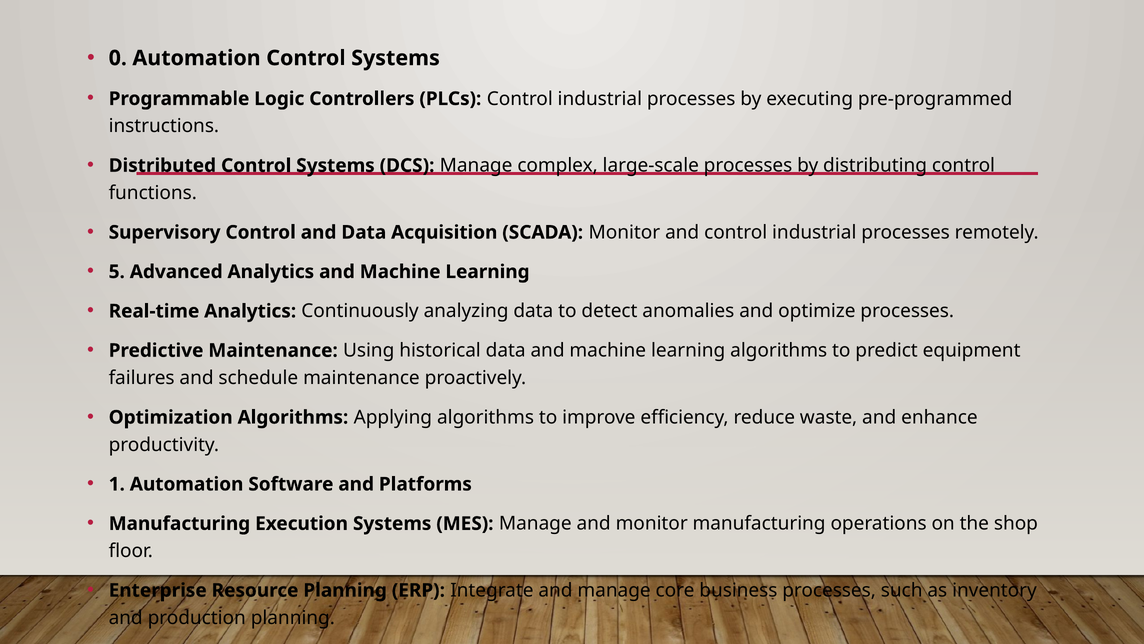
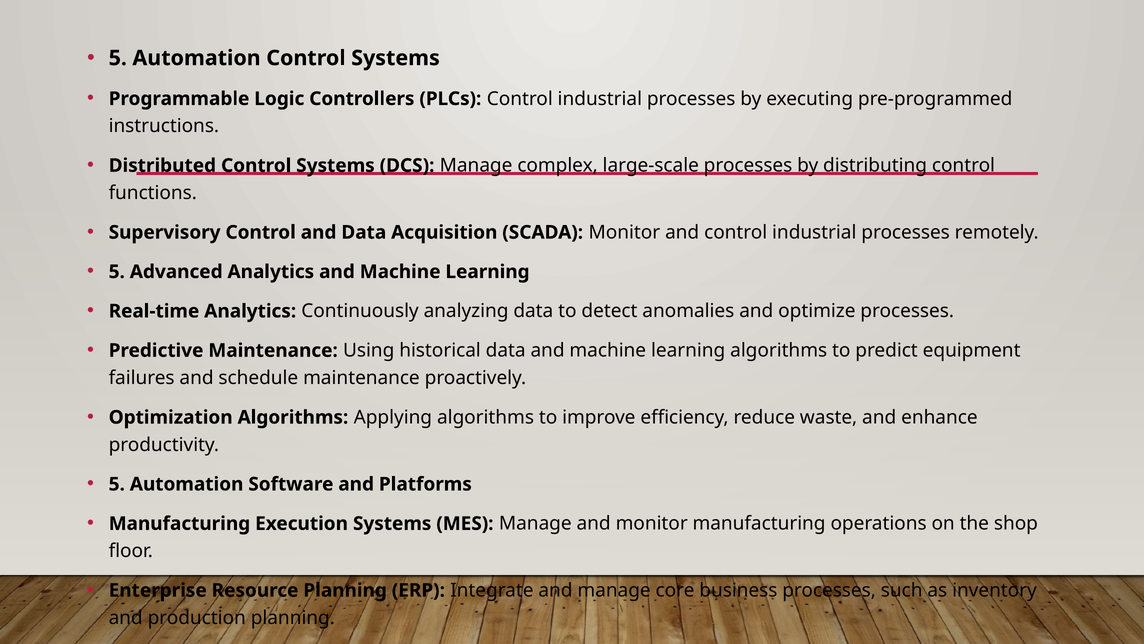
0: 0 -> 5 (118, 58)
1: 1 -> 5 (117, 484)
